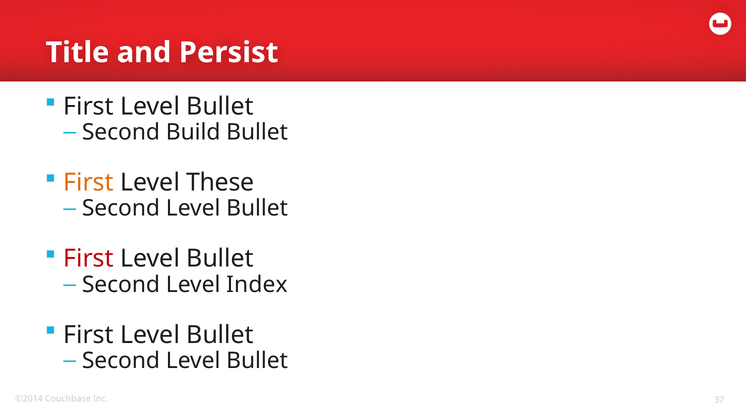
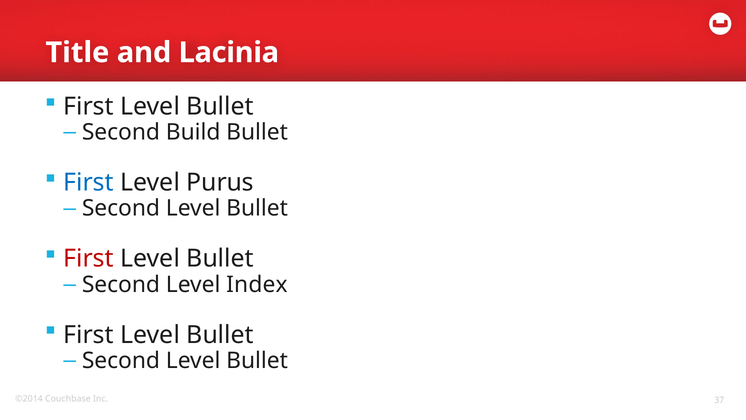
Persist: Persist -> Lacinia (229, 53)
First colour: orange -> blue (89, 183)
These: These -> Purus (220, 183)
